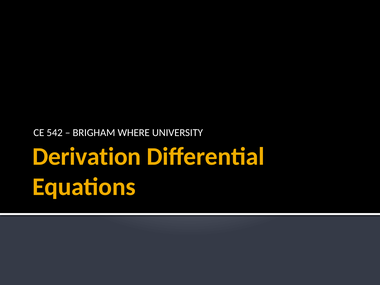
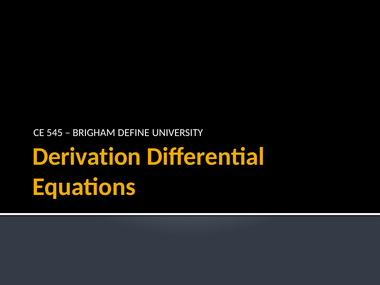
542: 542 -> 545 (55, 133)
WHERE: WHERE -> DEFINE (134, 133)
